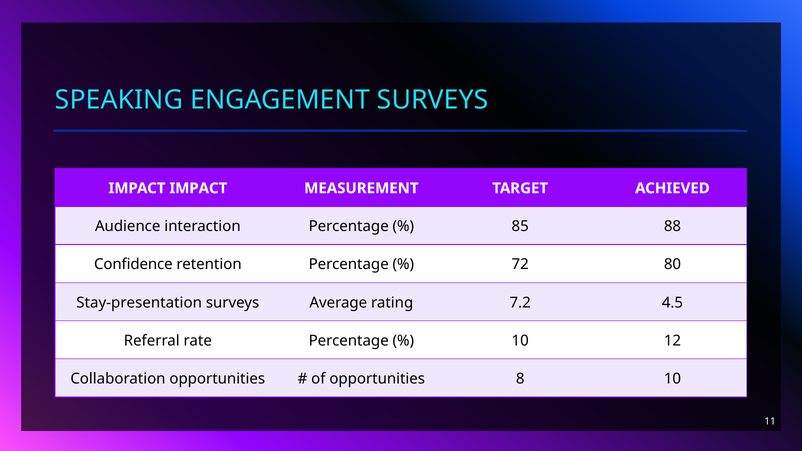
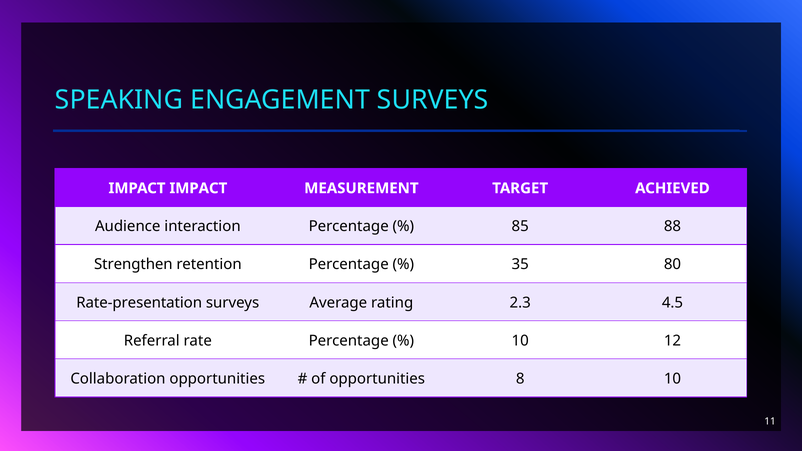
Confidence: Confidence -> Strengthen (133, 265)
72: 72 -> 35 (520, 265)
Stay-presentation: Stay-presentation -> Rate-presentation (139, 303)
7.2: 7.2 -> 2.3 (520, 303)
